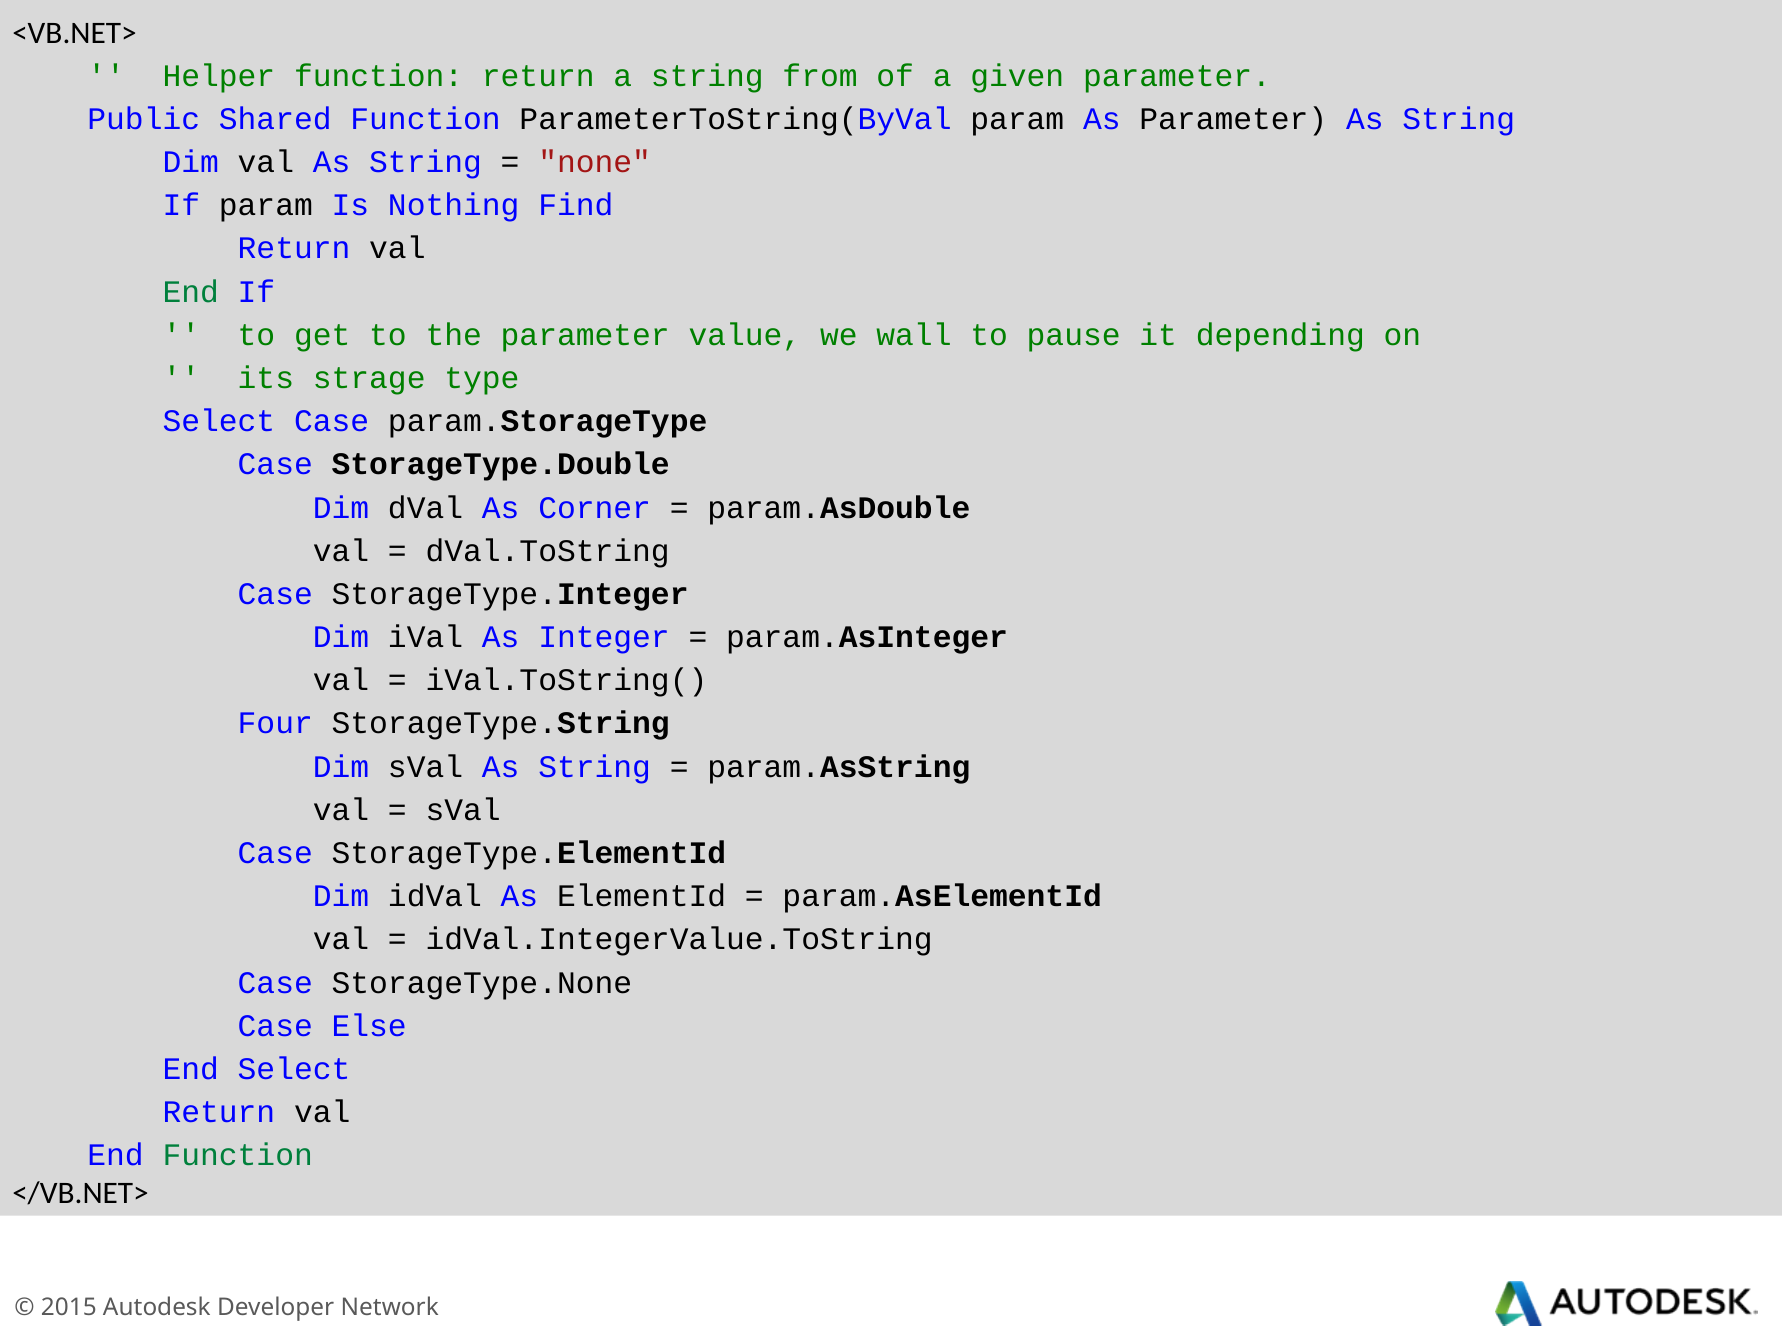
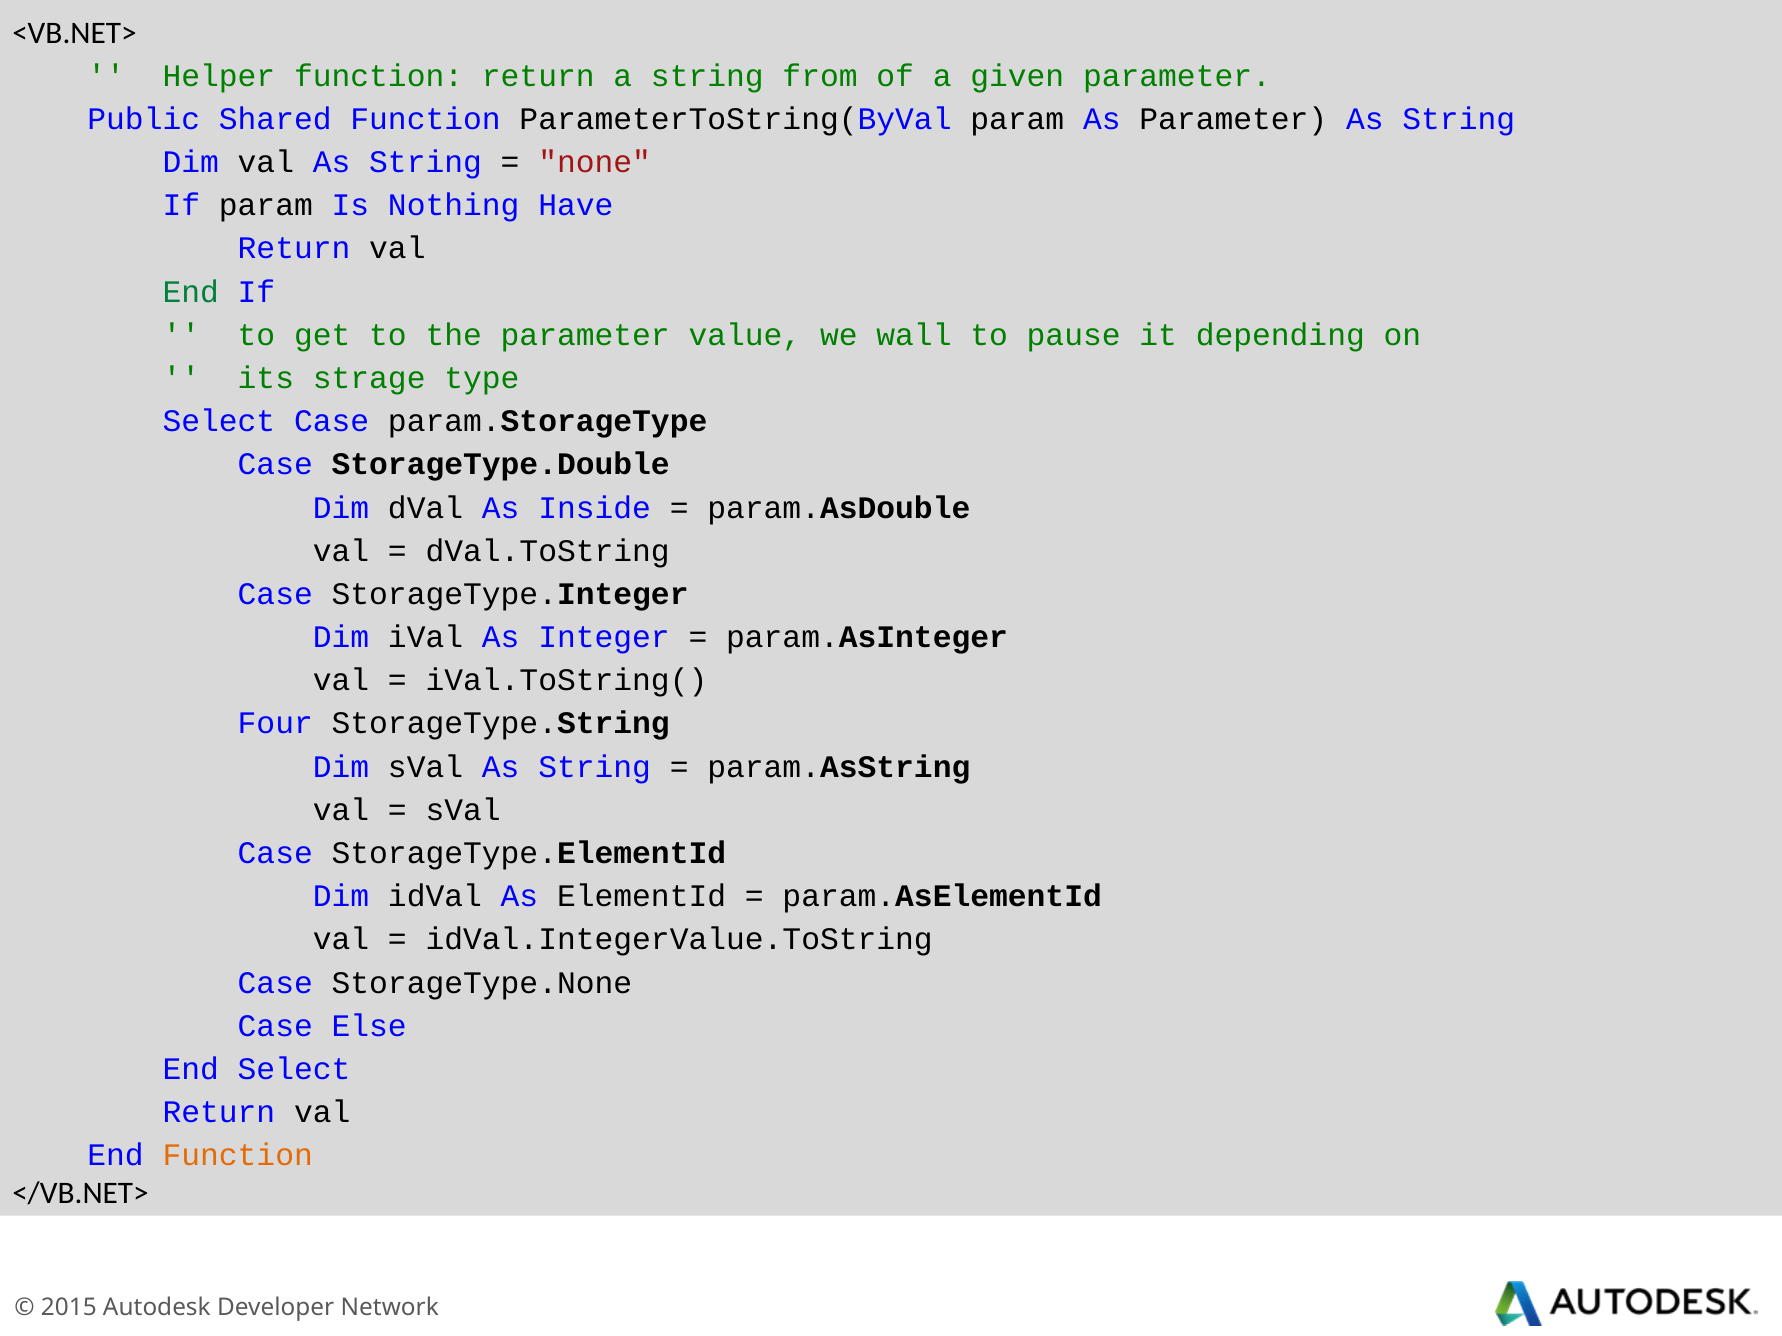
Find: Find -> Have (576, 205)
Corner: Corner -> Inside (595, 508)
Function colour: green -> orange (238, 1156)
